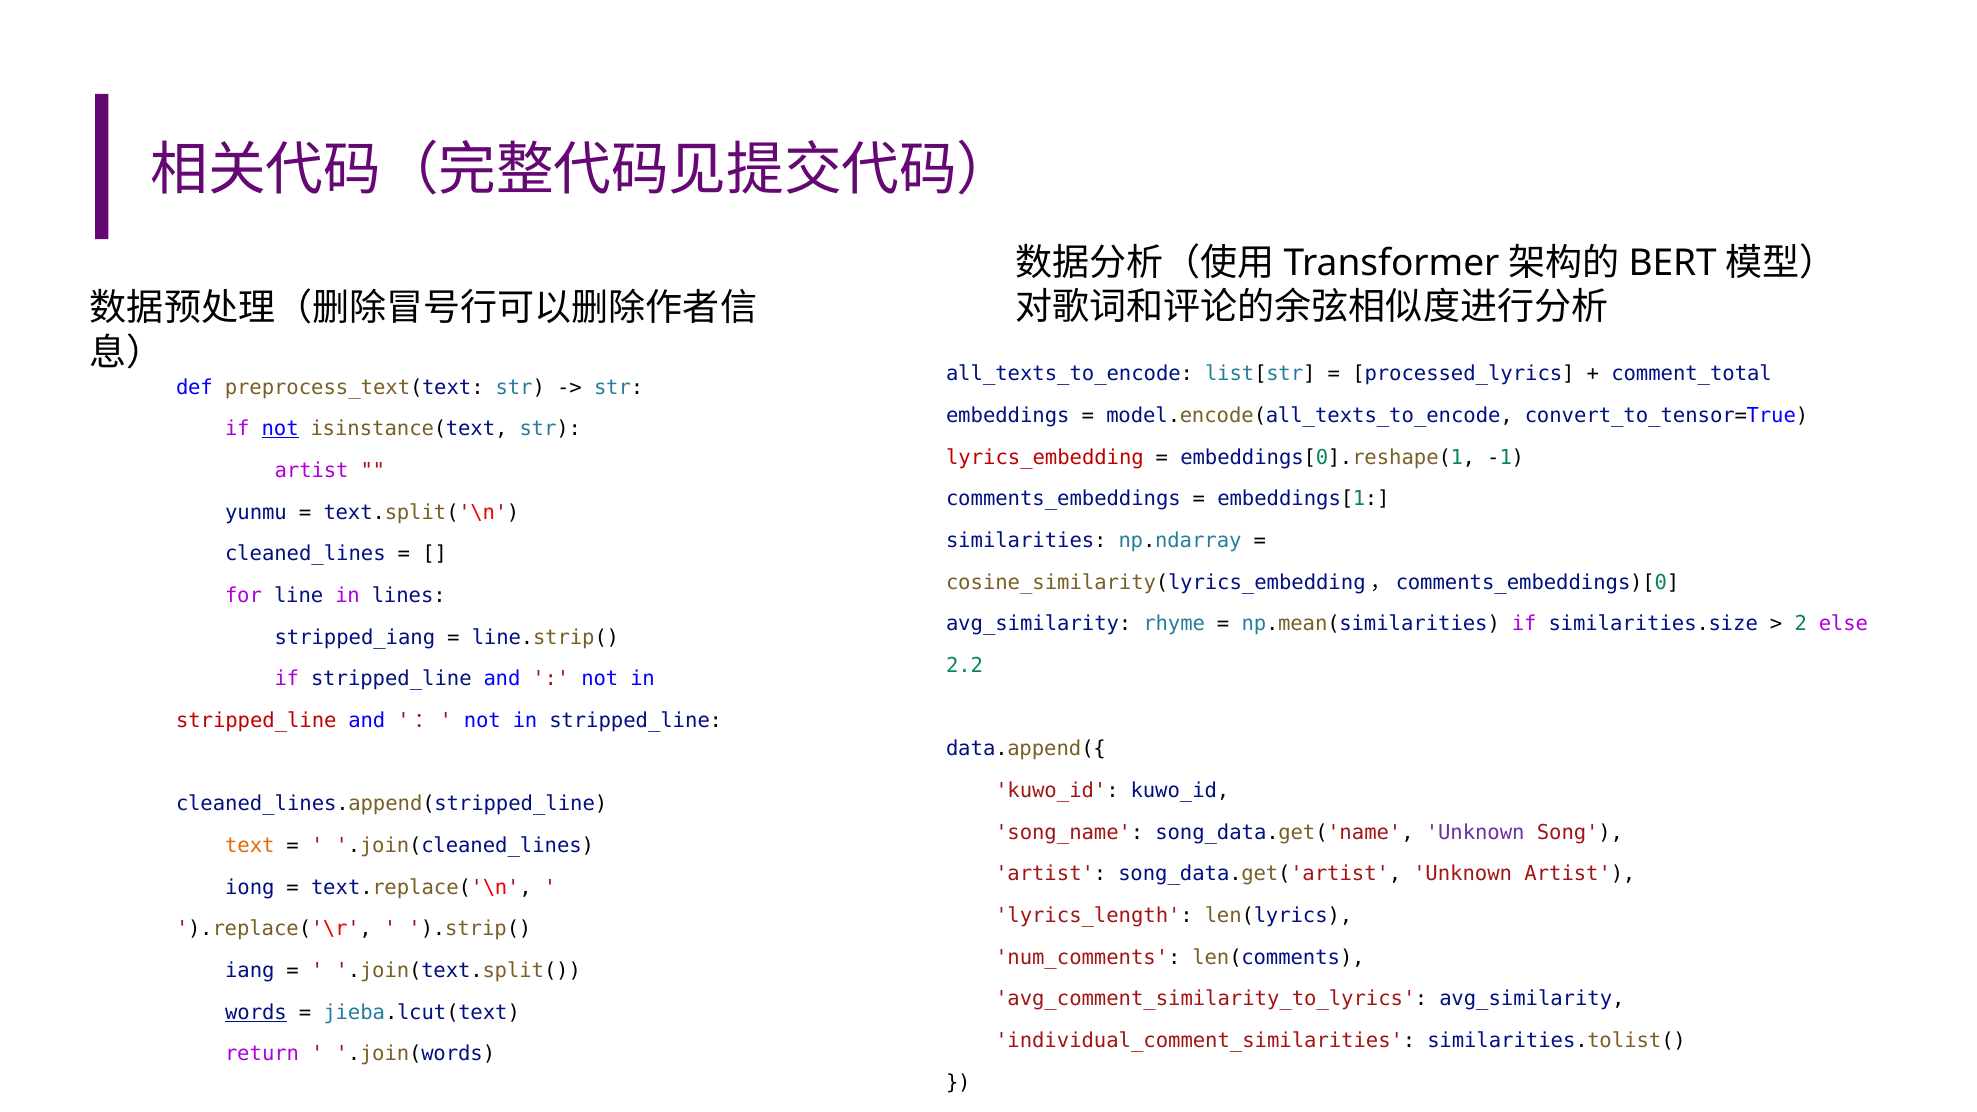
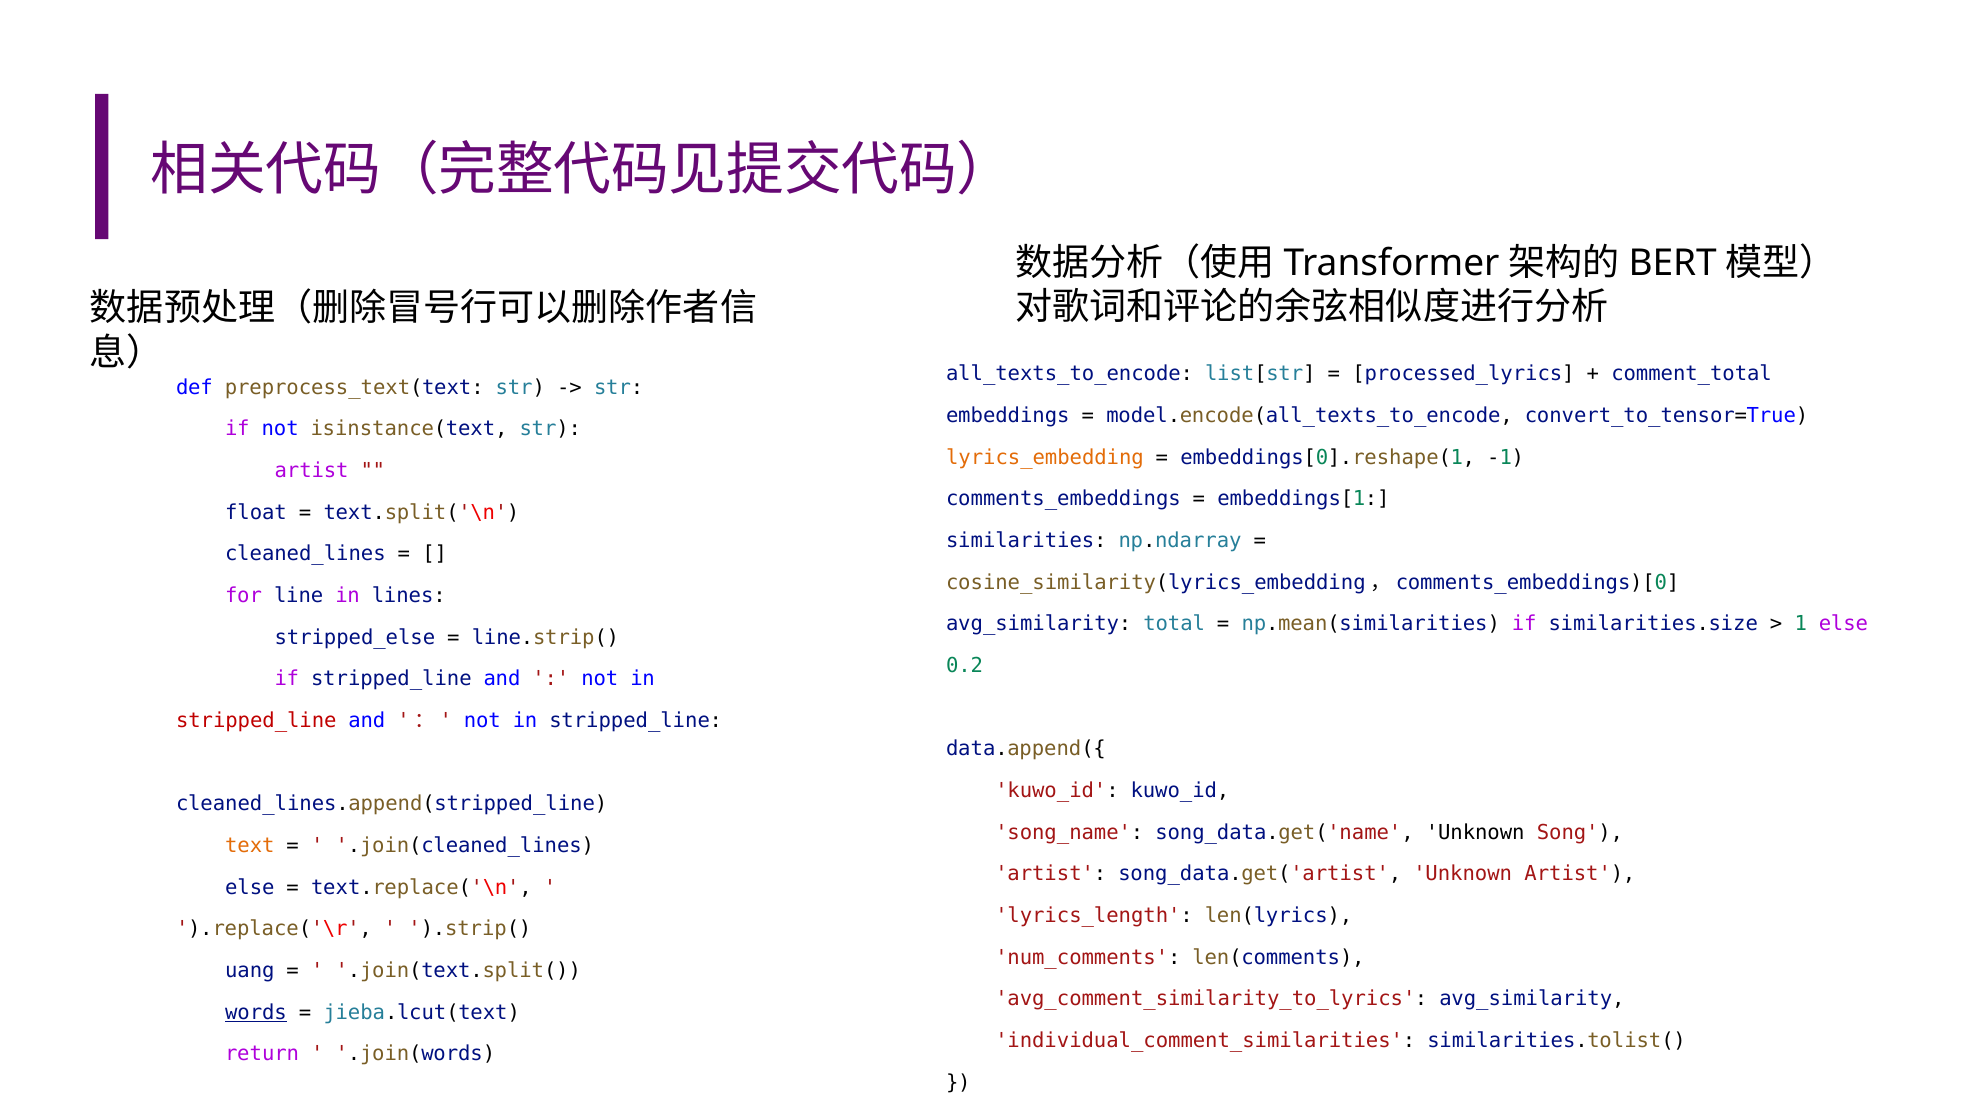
not underline: present -> none (280, 429)
lyrics_embedding colour: red -> orange (1045, 457)
yunmu: yunmu -> float (256, 512)
rhyme: rhyme -> total (1174, 624)
2: 2 -> 1 (1801, 624)
stripped_iang: stripped_iang -> stripped_else (355, 637)
2.2: 2.2 -> 0.2 (965, 666)
Unknown colour: purple -> black (1475, 832)
iong: iong -> else (250, 887)
iang: iang -> uang (250, 971)
